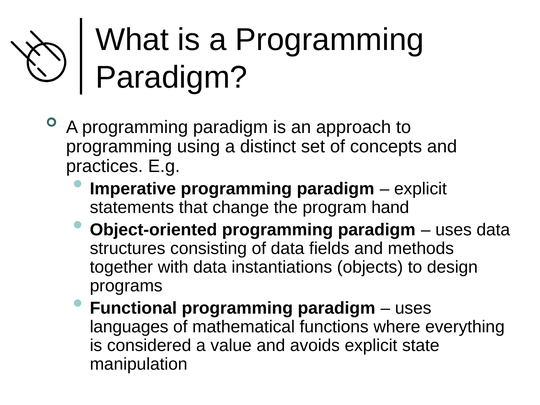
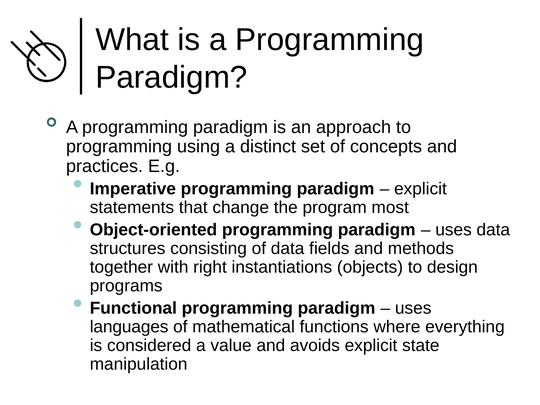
hand: hand -> most (390, 207)
with data: data -> right (210, 267)
